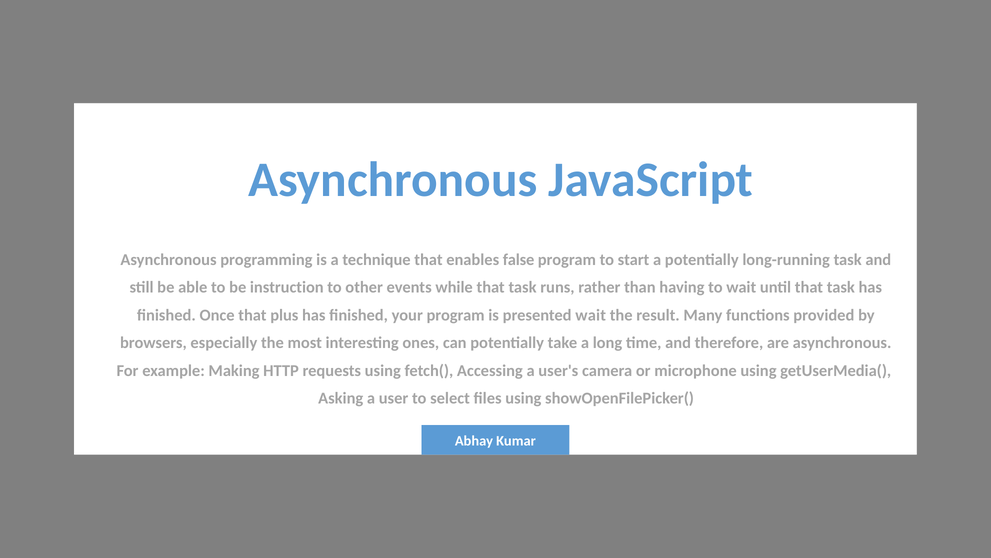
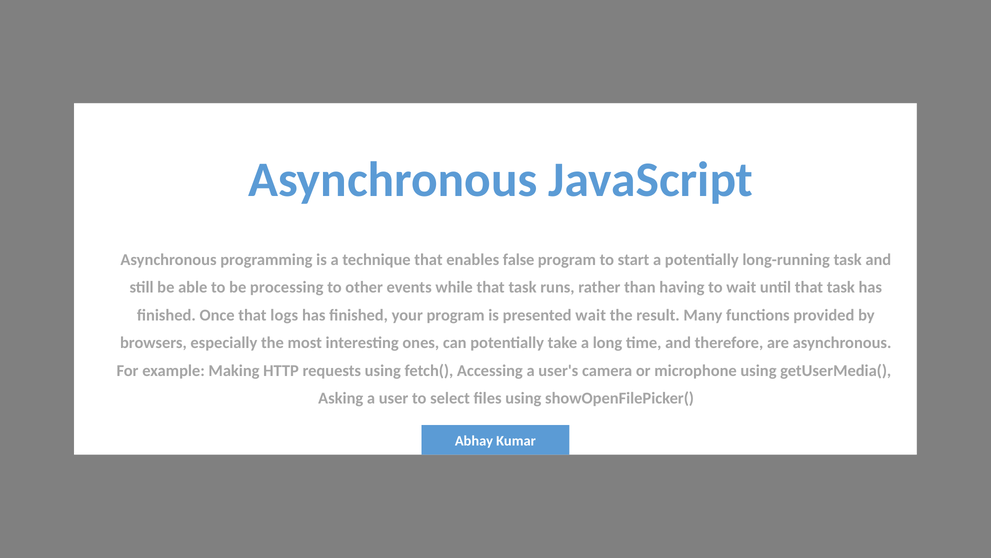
instruction: instruction -> processing (287, 287)
plus: plus -> logs (284, 315)
